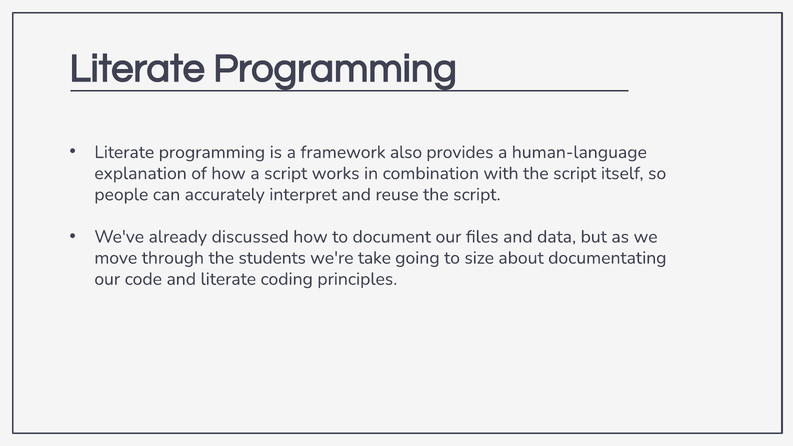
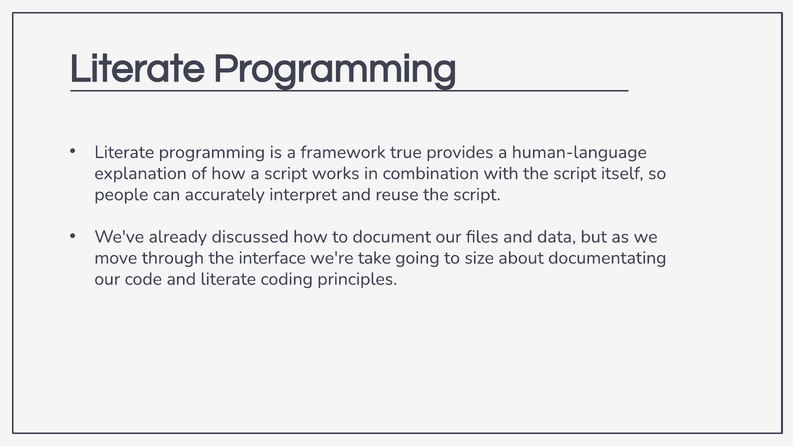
also: also -> true (406, 152)
students: students -> interface (272, 258)
